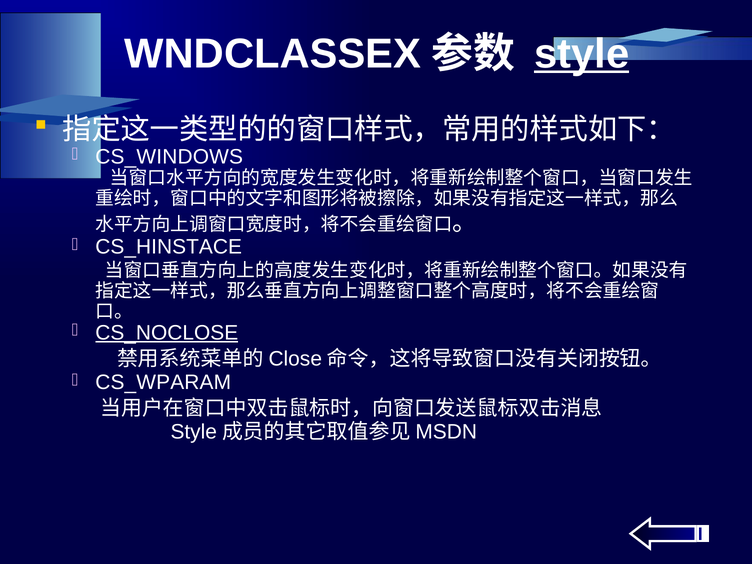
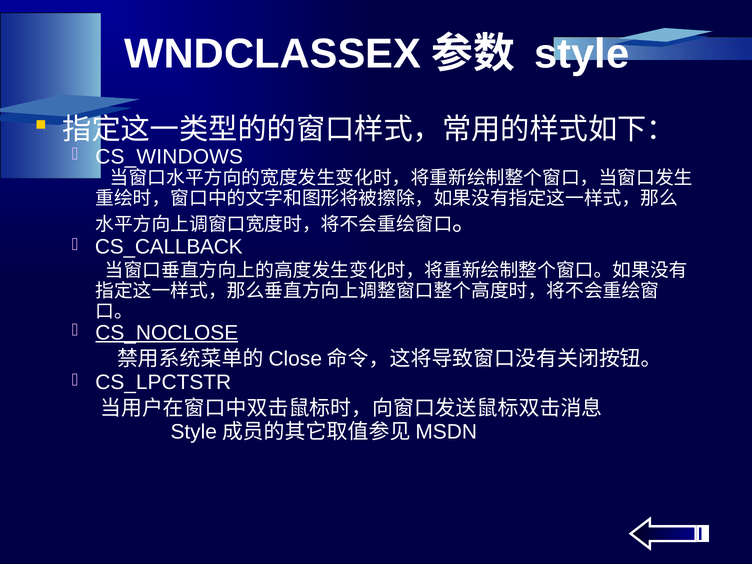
style underline: present -> none (582, 54)
CS_HINSTACE: CS_HINSTACE -> CS_CALLBACK (169, 247)
CS_WPARAM: CS_WPARAM -> CS_LPCTSTR (163, 382)
